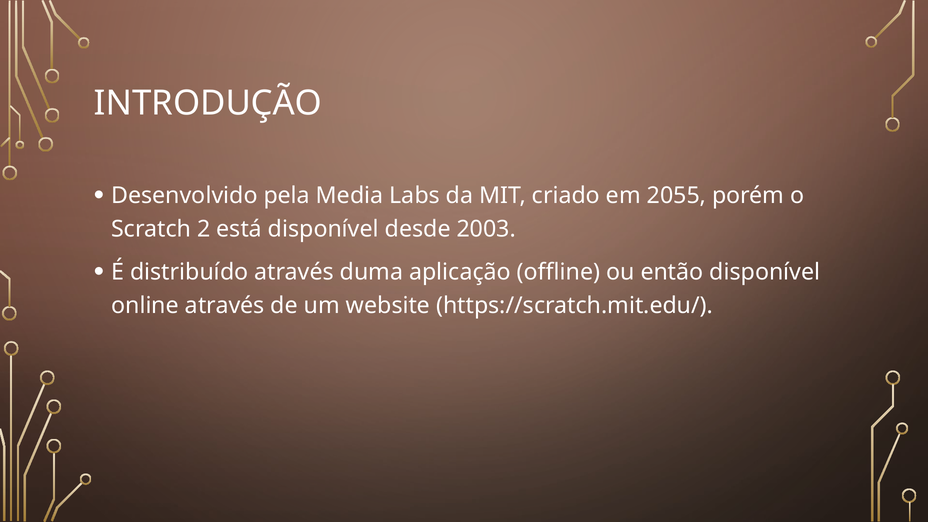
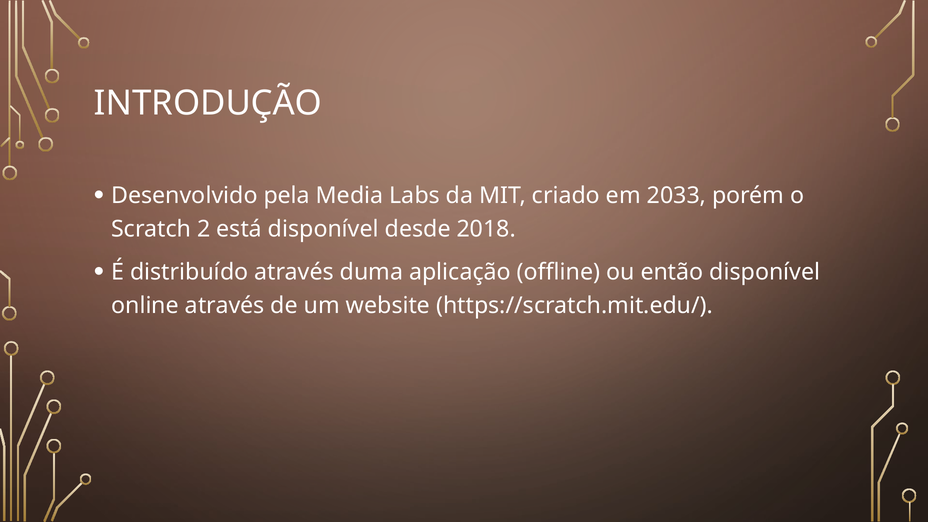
2055: 2055 -> 2033 (676, 196)
2003: 2003 -> 2018 (486, 229)
